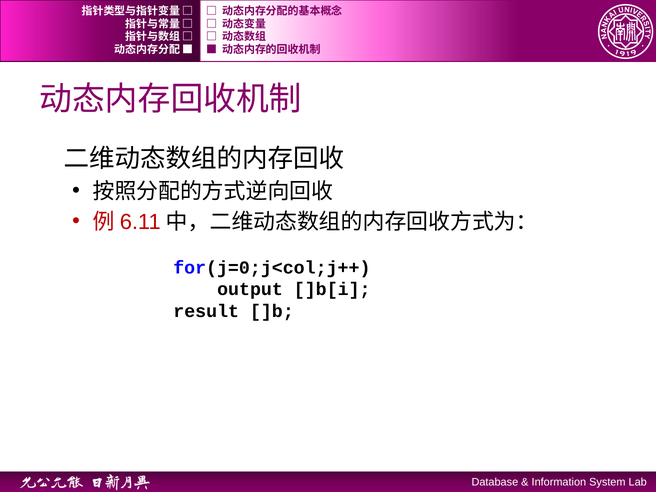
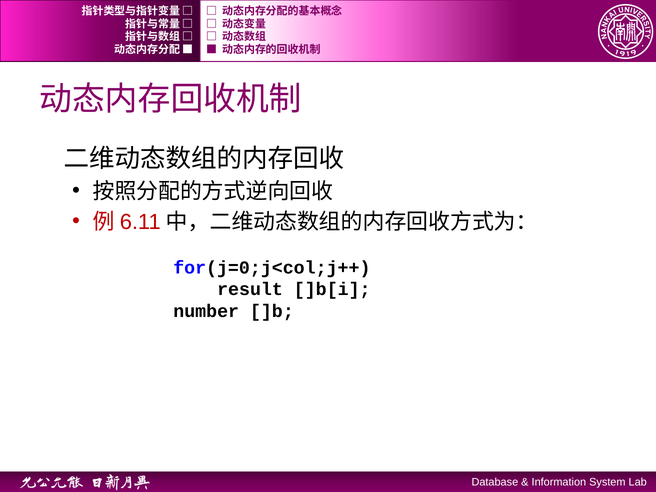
output: output -> result (250, 289)
result: result -> number (206, 311)
